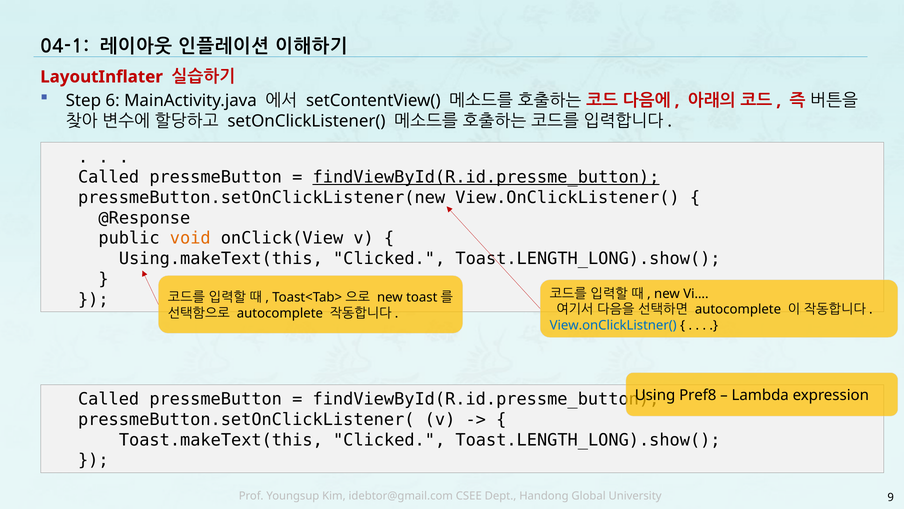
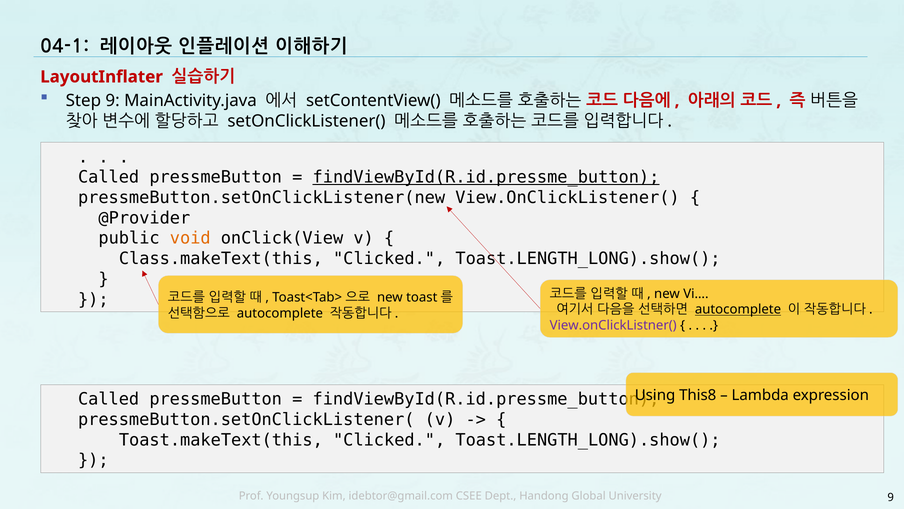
Step 6: 6 -> 9 (113, 100)
@Response: @Response -> @Provider (144, 218)
Using.makeText(this: Using.makeText(this -> Class.makeText(this (221, 259)
autocomplete underline: none -> present (738, 309)
View.onClickListner( colour: blue -> purple (613, 325)
Pref8: Pref8 -> This8 (698, 395)
